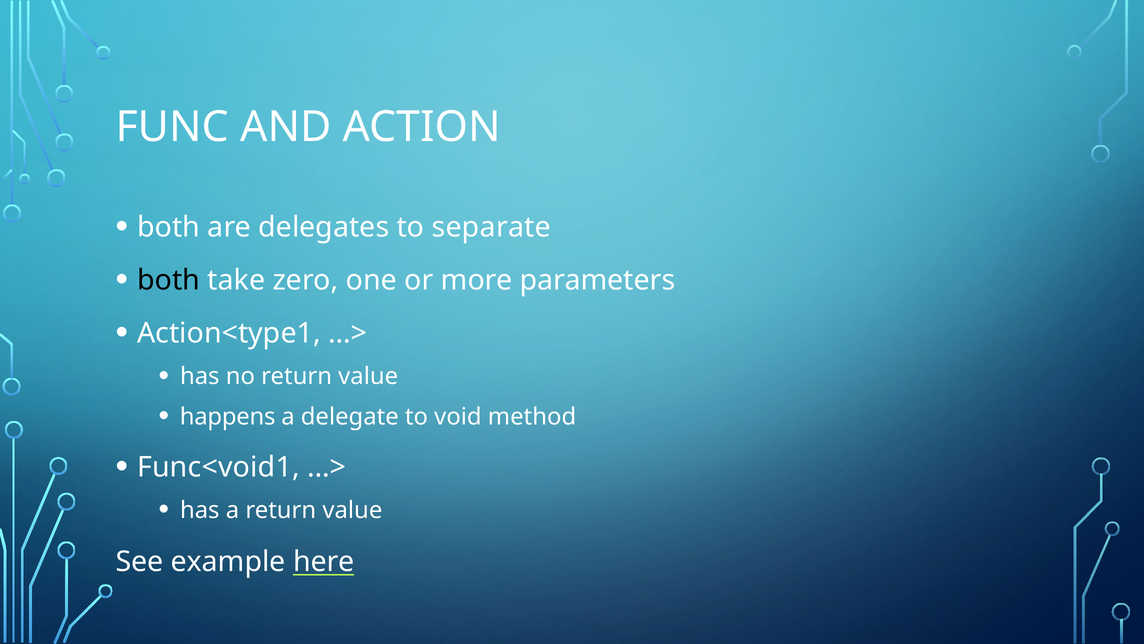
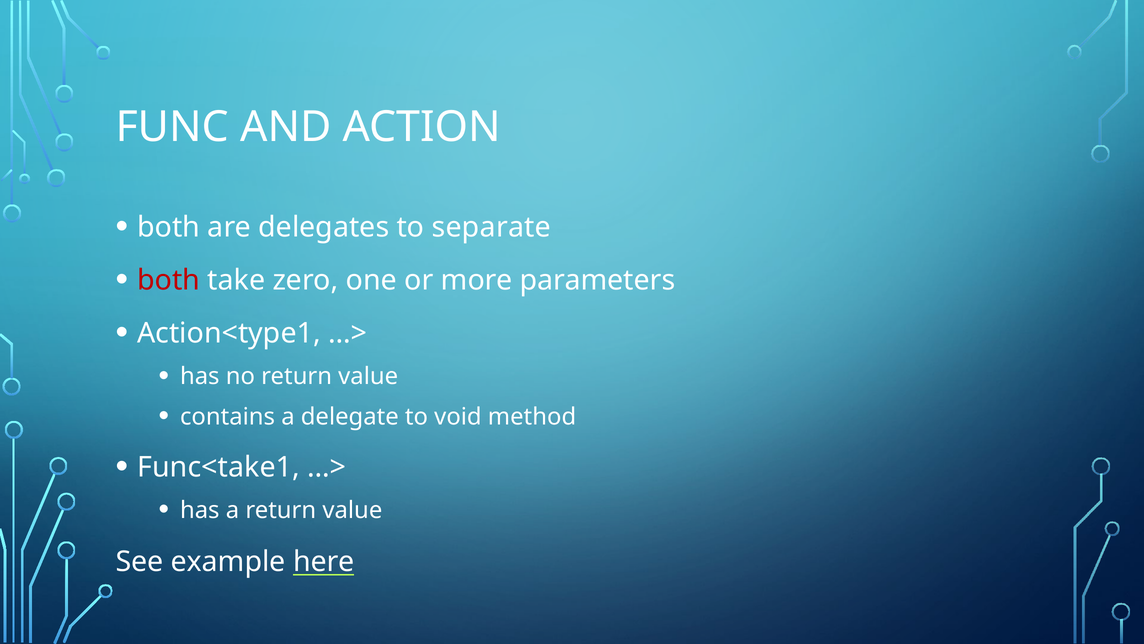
both colour: black -> red (169, 280)
happens: happens -> contains (228, 416)
Func<void1: Func<void1 -> Func<take1 (218, 467)
